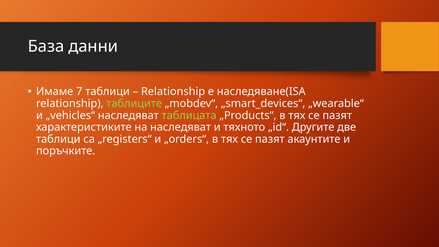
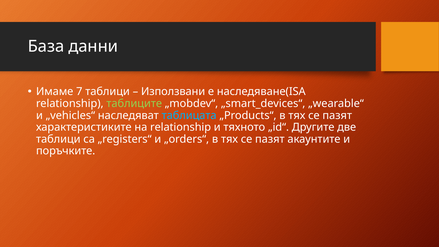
Relationship: Relationship -> Използвани (173, 92)
таблицата colour: light green -> light blue (189, 115)
на наследяват: наследяват -> relationship (181, 127)
